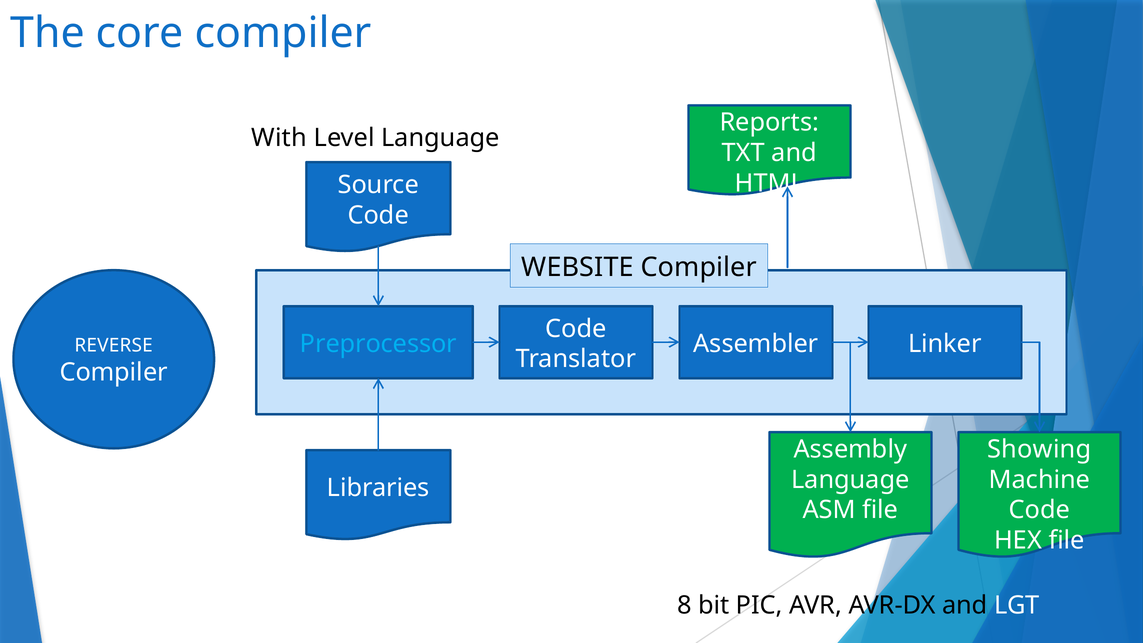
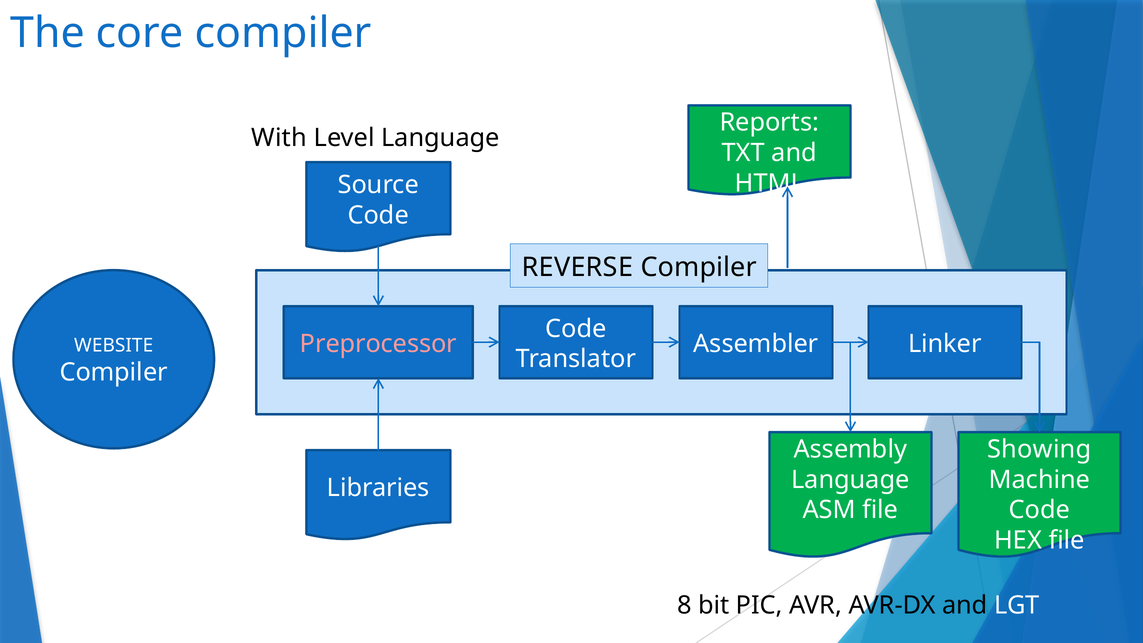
WEBSITE: WEBSITE -> REVERSE (577, 267)
Preprocessor colour: light blue -> pink (378, 344)
REVERSE: REVERSE -> WEBSITE (114, 345)
